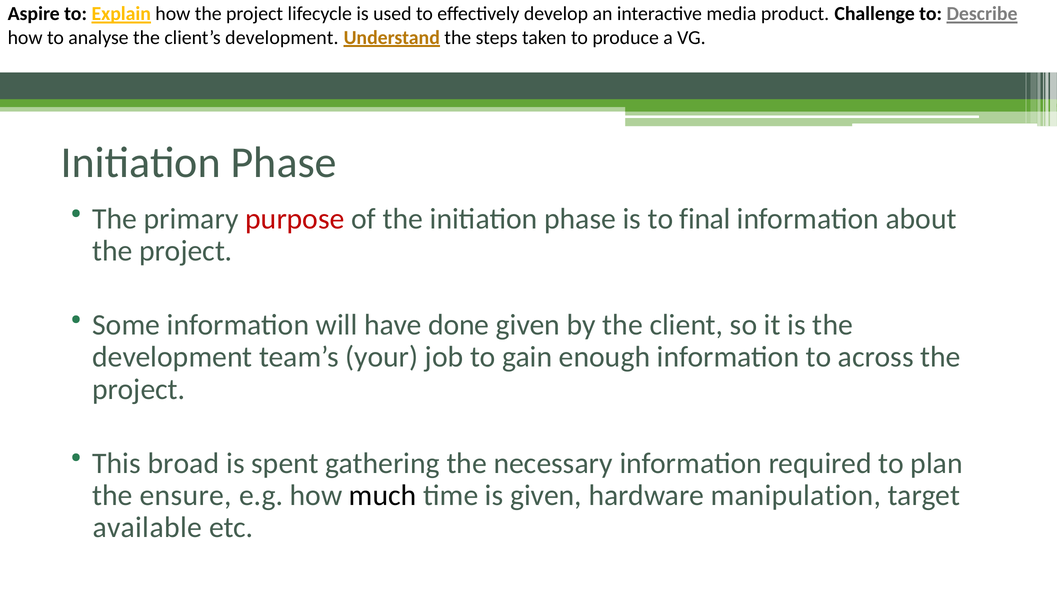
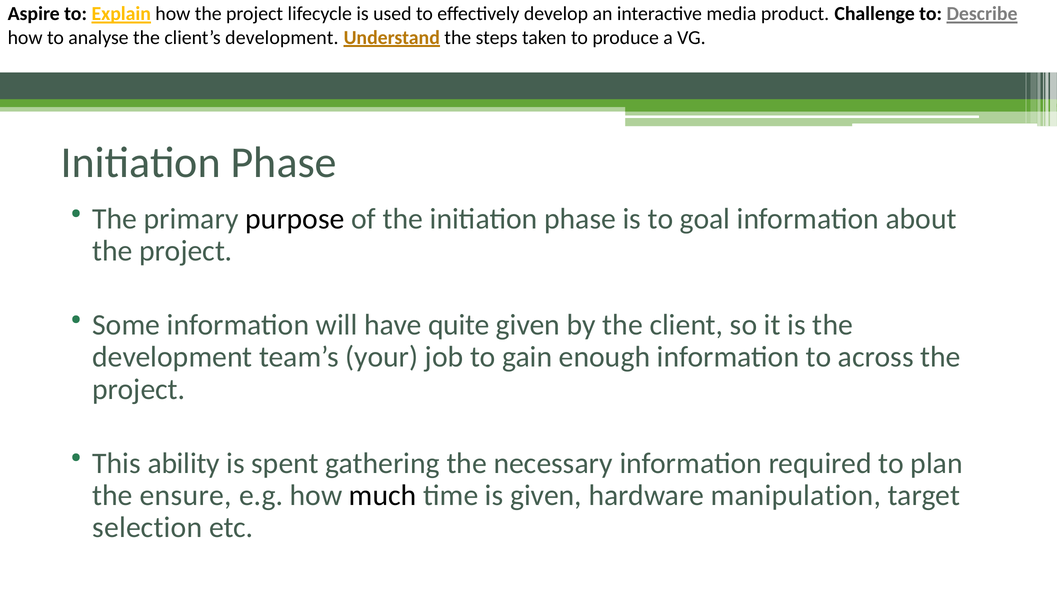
purpose colour: red -> black (295, 219)
final: final -> goal (705, 219)
done: done -> quite (459, 325)
broad: broad -> ability (184, 463)
available: available -> selection (147, 527)
